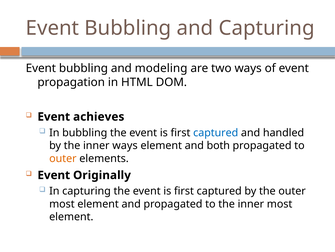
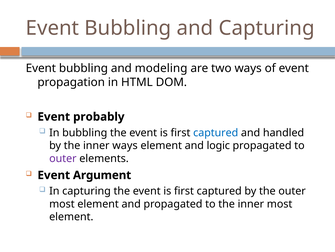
achieves: achieves -> probably (99, 116)
both: both -> logic (218, 145)
outer colour: orange -> purple (63, 158)
Originally: Originally -> Argument (102, 175)
